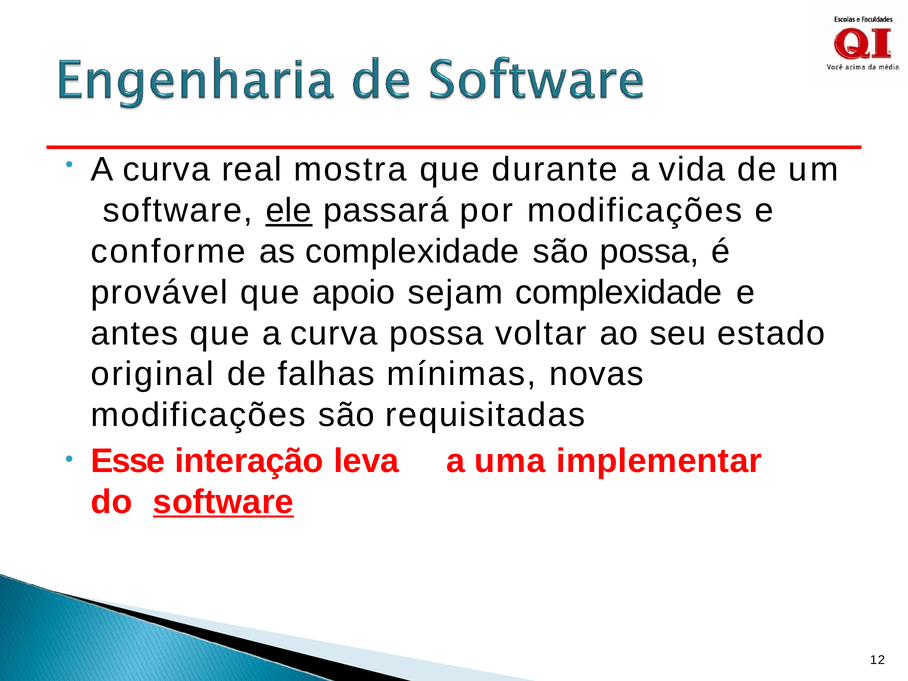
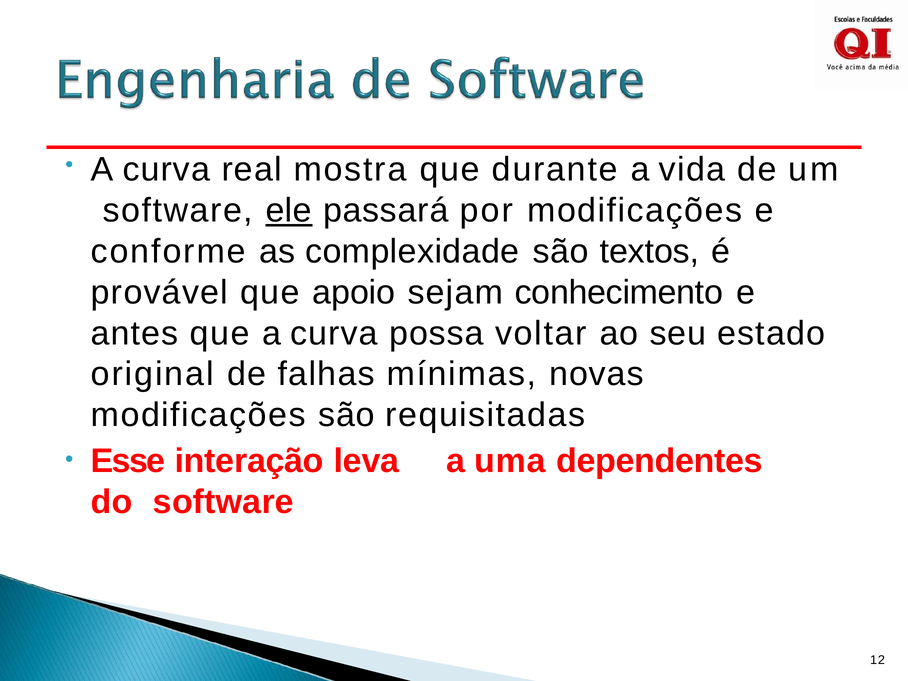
são possa: possa -> textos (649, 252)
sejam complexidade: complexidade -> conhecimento (619, 292)
implementar: implementar -> dependentes (660, 461)
software underline: present -> none (223, 502)
